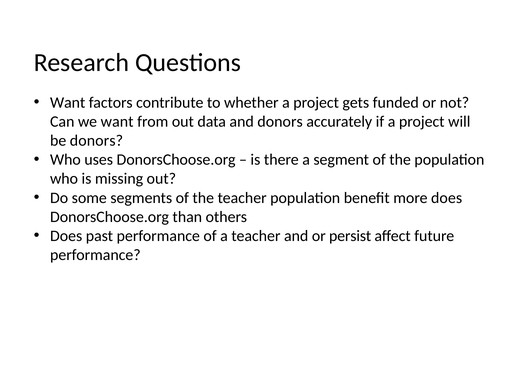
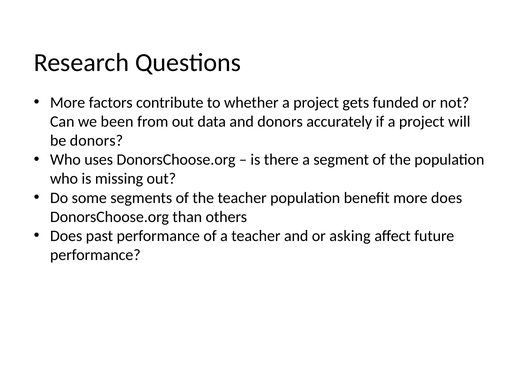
Want: Want -> More (68, 102)
we want: want -> been (117, 122)
persist: persist -> asking (350, 236)
